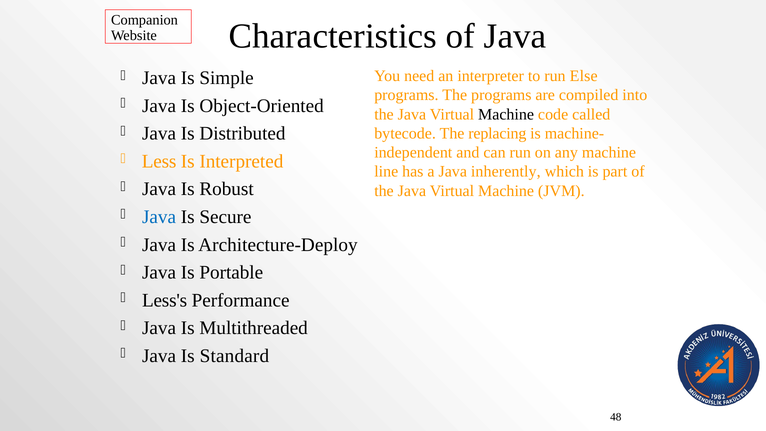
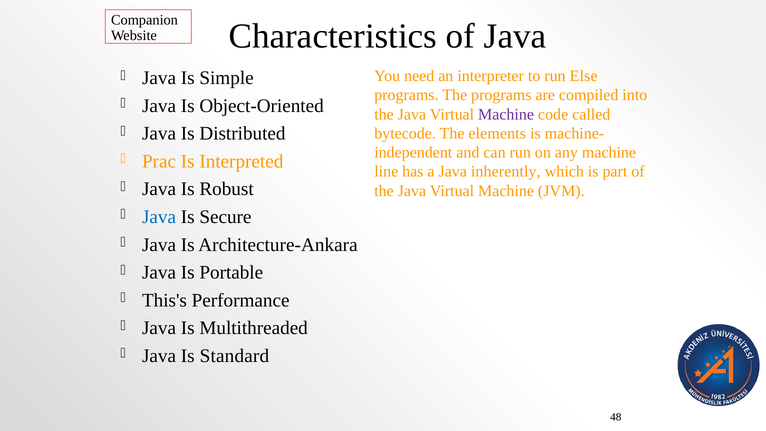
Machine colour: black -> purple (506, 114)
replacing: replacing -> elements (497, 133)
Less: Less -> Prac (159, 161)
Architecture-Deploy: Architecture-Deploy -> Architecture-Ankara (278, 245)
Less's: Less's -> This's (164, 300)
